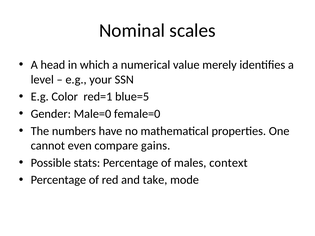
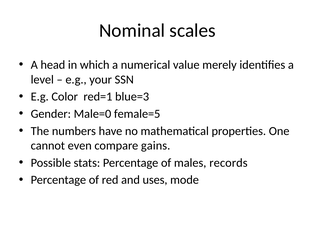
blue=5: blue=5 -> blue=3 (132, 97)
female=0: female=0 -> female=5 (137, 114)
context: context -> records (228, 163)
take: take -> uses (155, 180)
